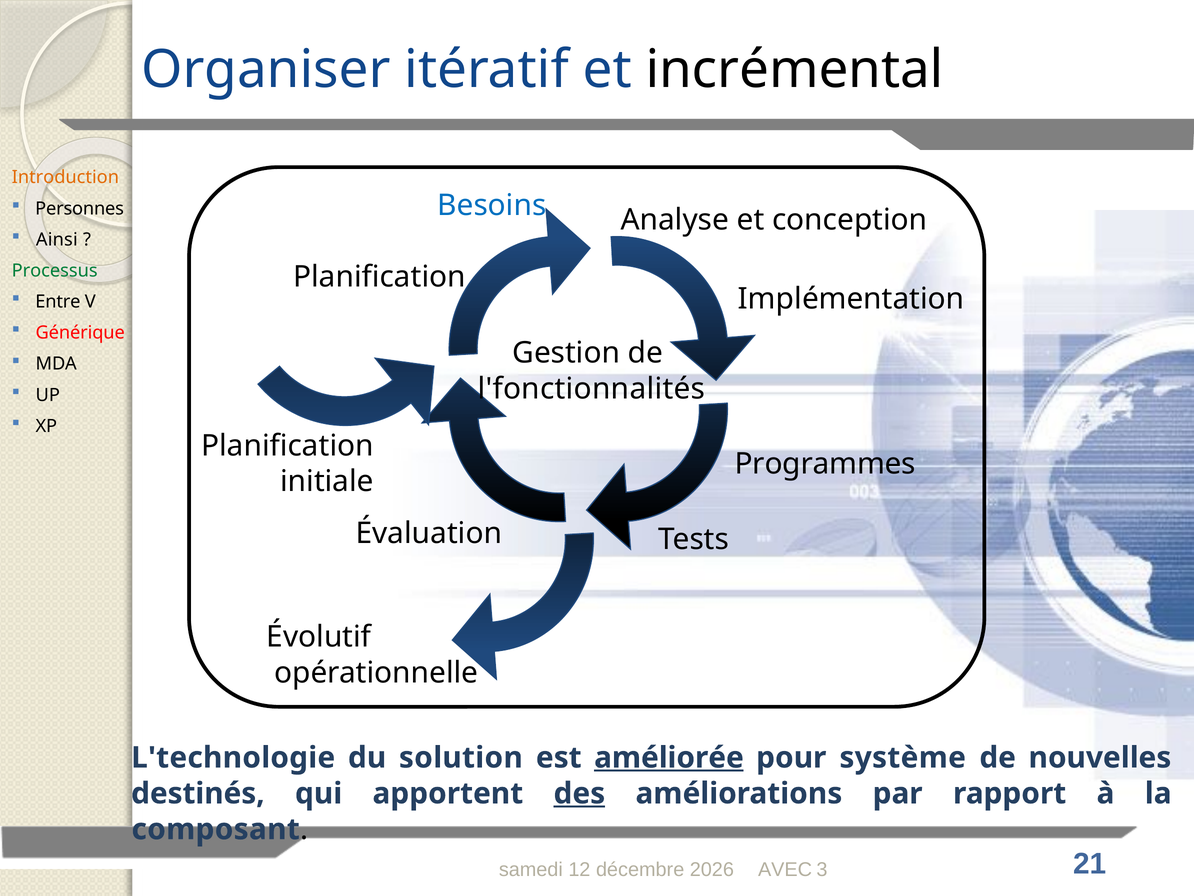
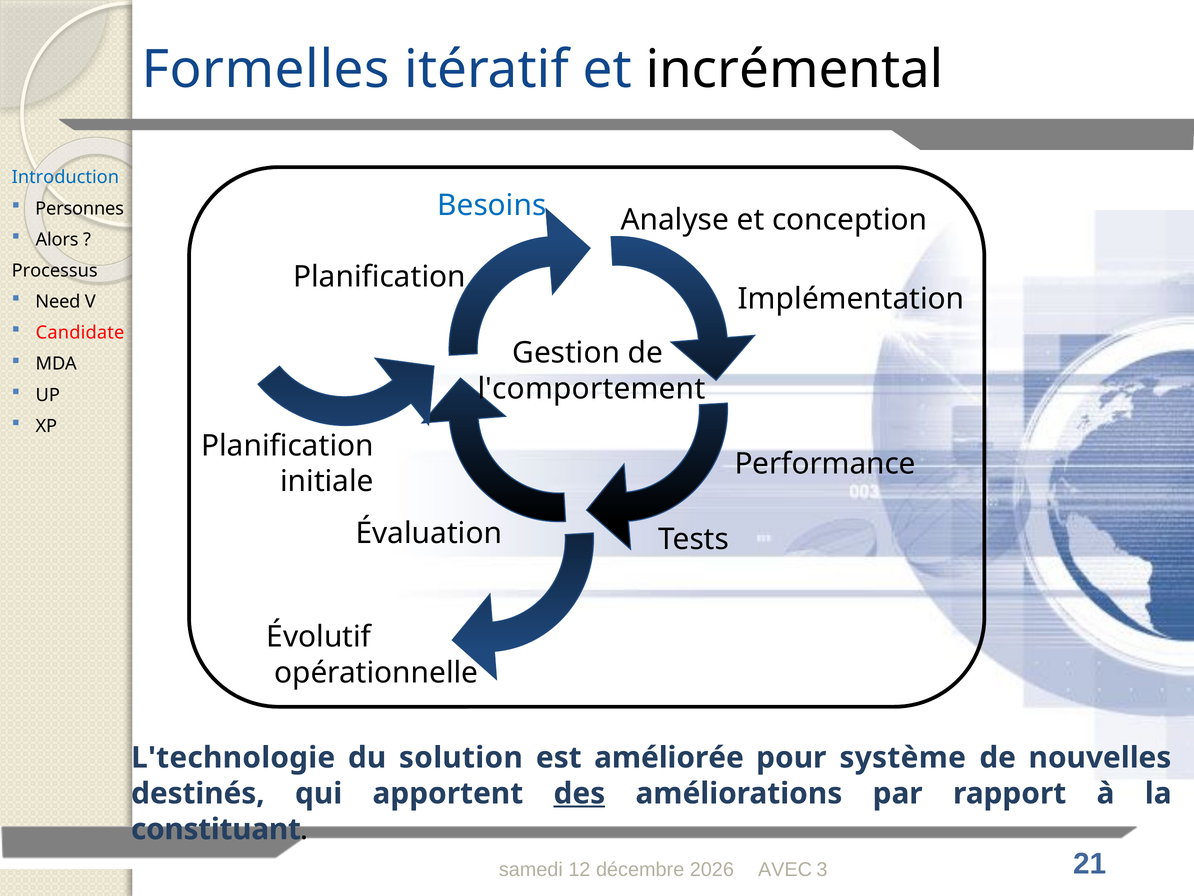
Organiser: Organiser -> Formelles (266, 69)
Introduction colour: orange -> blue (65, 177)
Ainsi: Ainsi -> Alors (57, 239)
Processus colour: green -> black (55, 271)
Entre: Entre -> Need (58, 302)
Générique: Générique -> Candidate (80, 333)
l'fonctionnalités: l'fonctionnalités -> l'comportement (591, 389)
Programmes: Programmes -> Performance (825, 464)
améliorée underline: present -> none (669, 757)
composant: composant -> constituant (216, 829)
